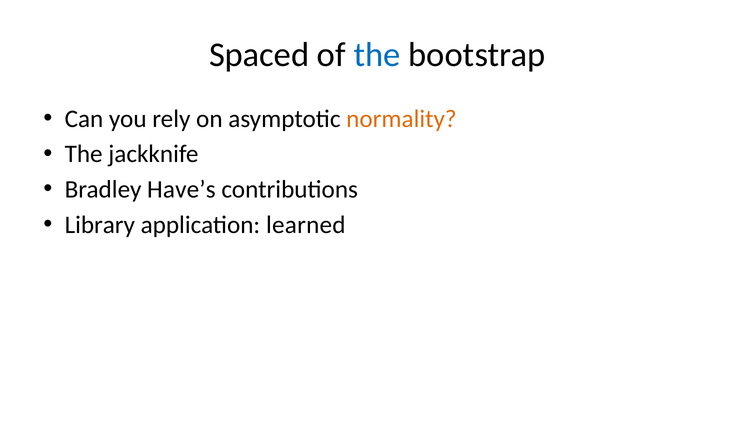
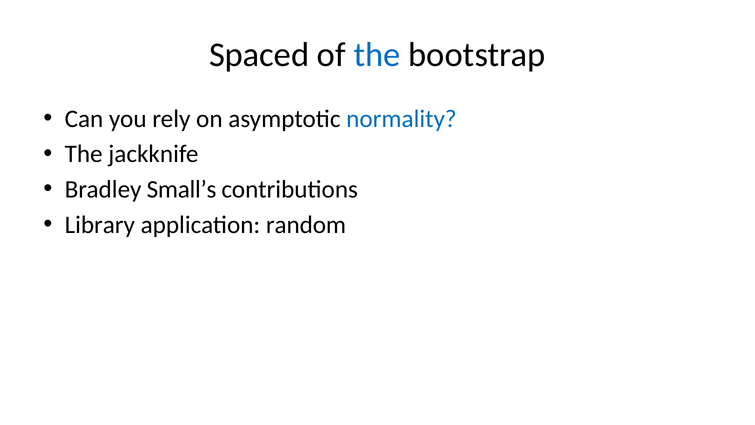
normality colour: orange -> blue (401, 119)
Have’s: Have’s -> Small’s (182, 189)
learned: learned -> random (306, 225)
